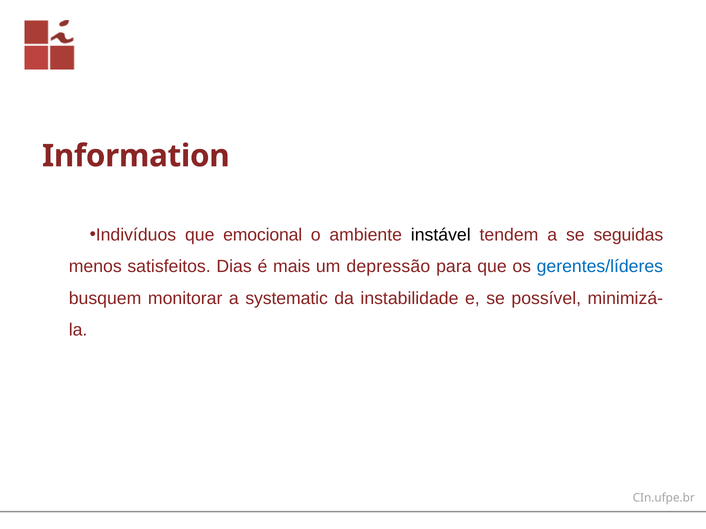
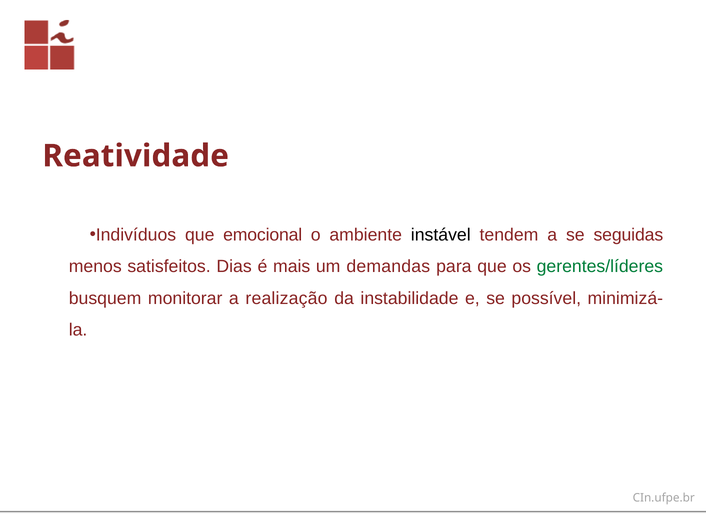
Information: Information -> Reatividade (136, 156)
depressão: depressão -> demandas (388, 267)
gerentes/líderes colour: blue -> green (600, 267)
systematic: systematic -> realização (286, 299)
